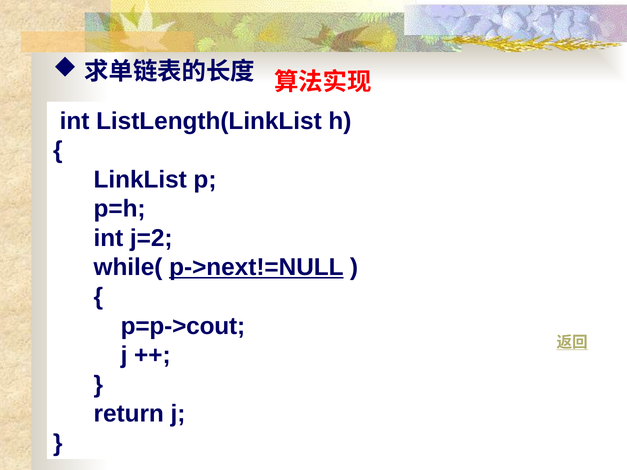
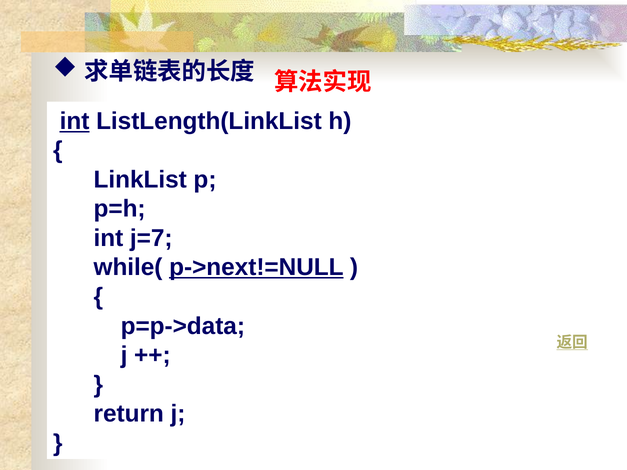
int underline: none -> present (75, 121)
j=2: j=2 -> j=7 (151, 238)
p=p->cout: p=p->cout -> p=p->data (183, 326)
